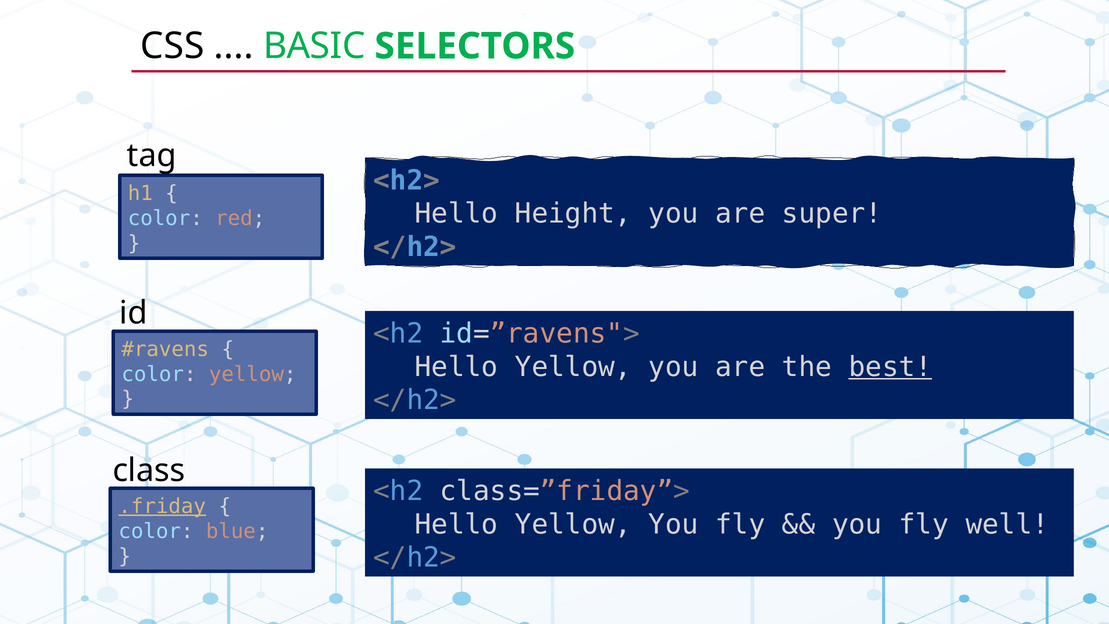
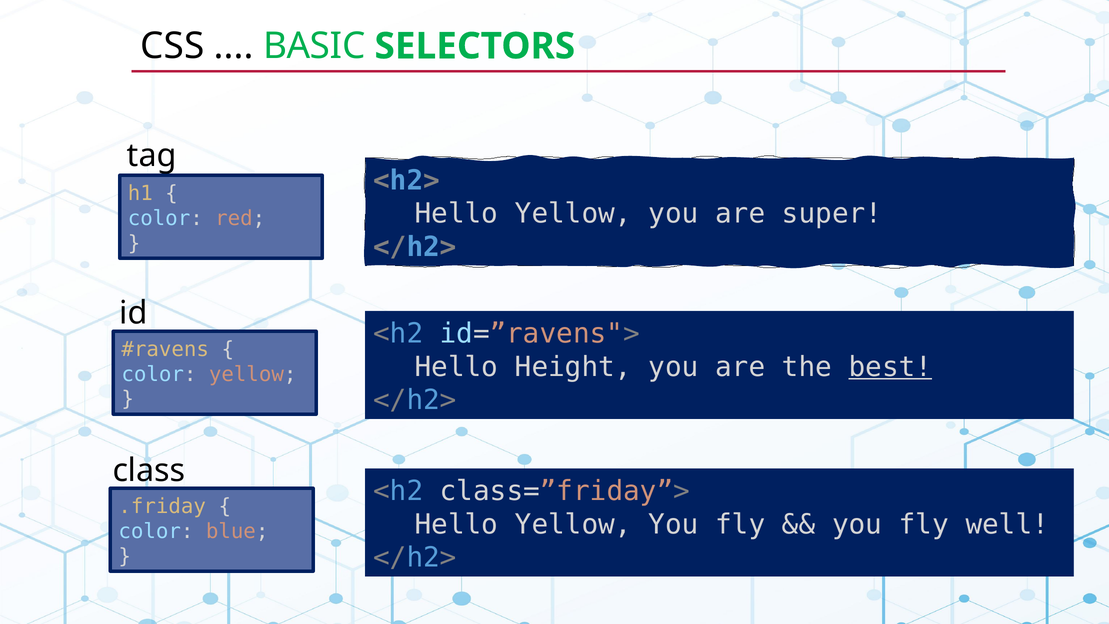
Height: Height -> Yellow (573, 214)
Yellow: Yellow -> Height (573, 367)
.friday underline: present -> none (162, 506)
